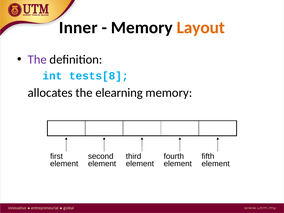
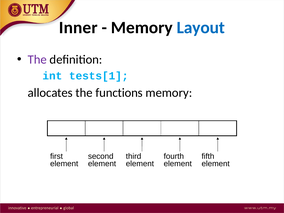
Layout colour: orange -> blue (201, 27)
tests[8: tests[8 -> tests[1 (99, 76)
elearning: elearning -> functions (119, 93)
